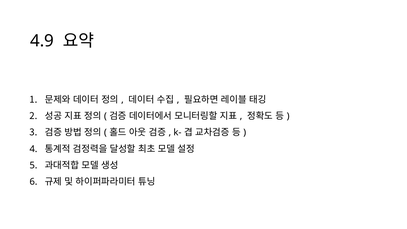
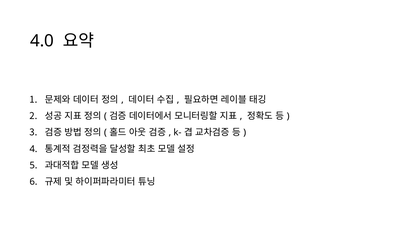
4.9: 4.9 -> 4.0 (42, 41)
